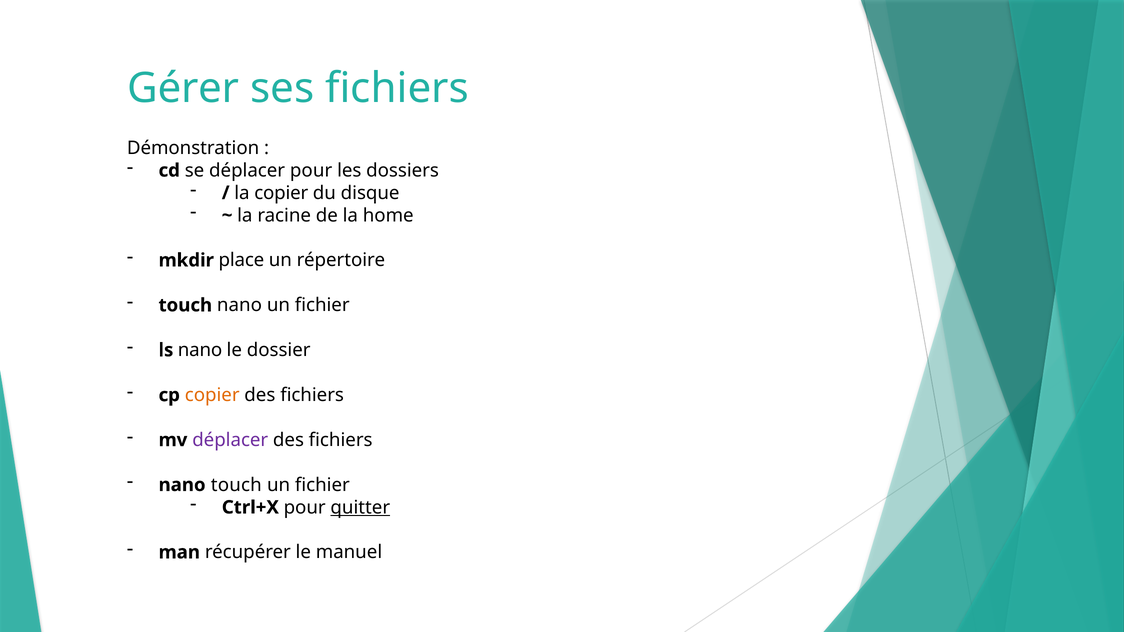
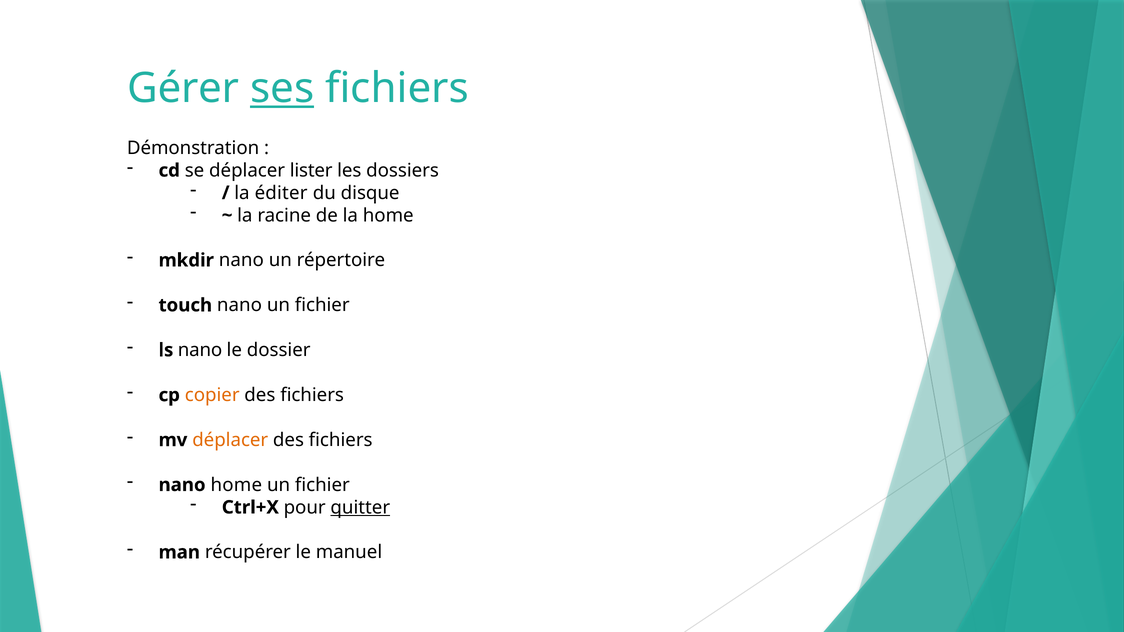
ses underline: none -> present (282, 89)
déplacer pour: pour -> lister (311, 171)
la copier: copier -> éditer (281, 193)
mkdir place: place -> nano (241, 260)
déplacer colour: purple -> orange (230, 440)
nano touch: touch -> home (236, 485)
